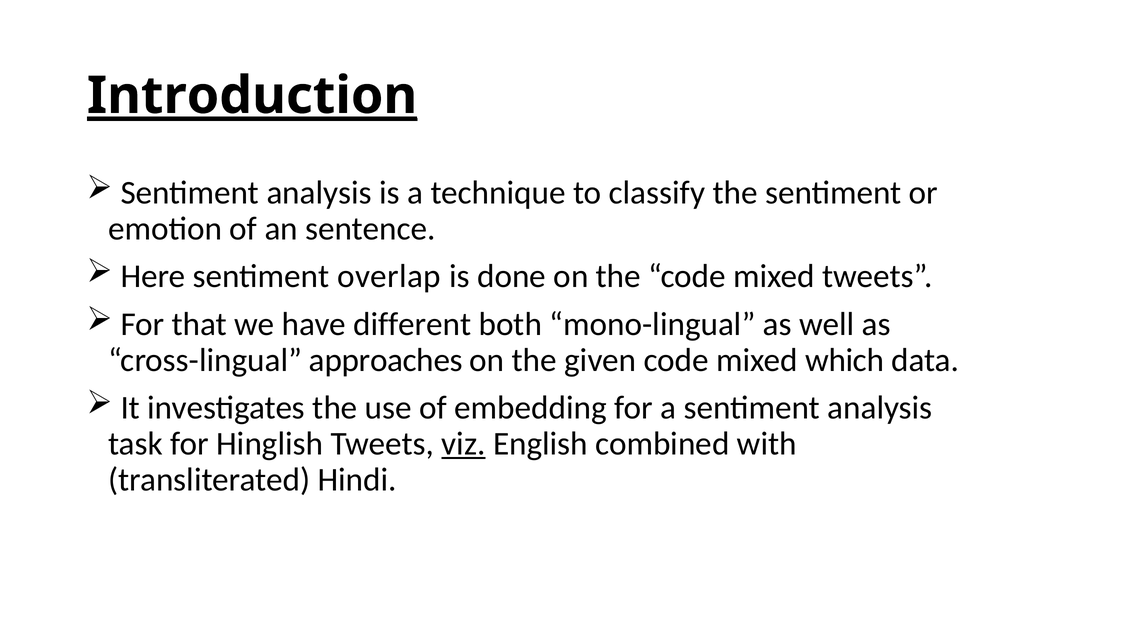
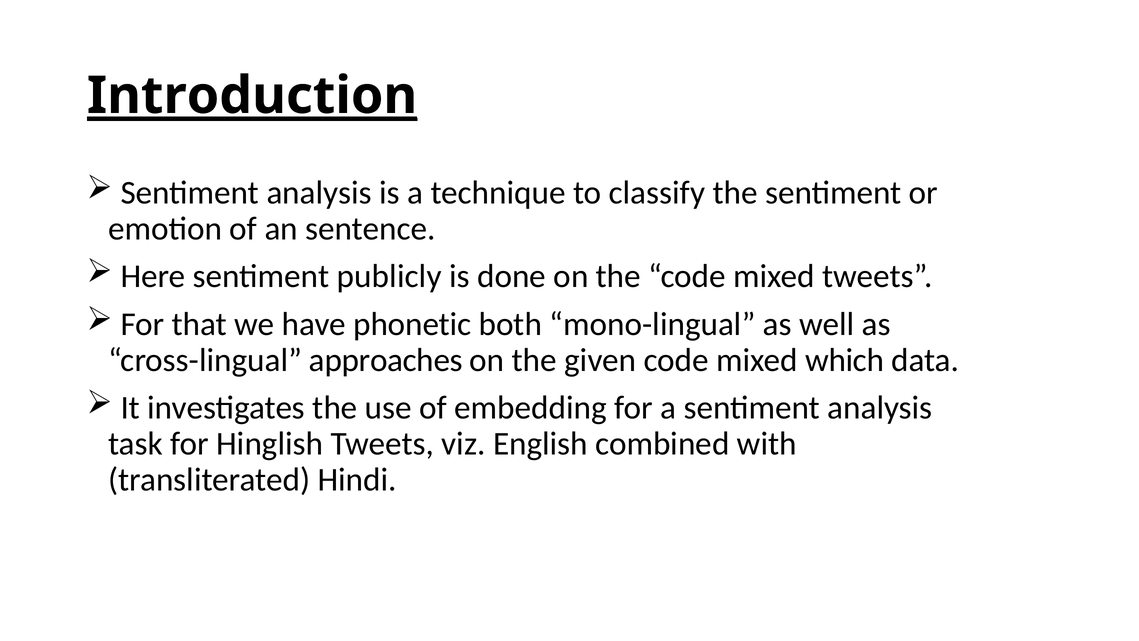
overlap: overlap -> publicly (389, 276)
different: different -> phonetic (412, 324)
viz underline: present -> none (464, 443)
